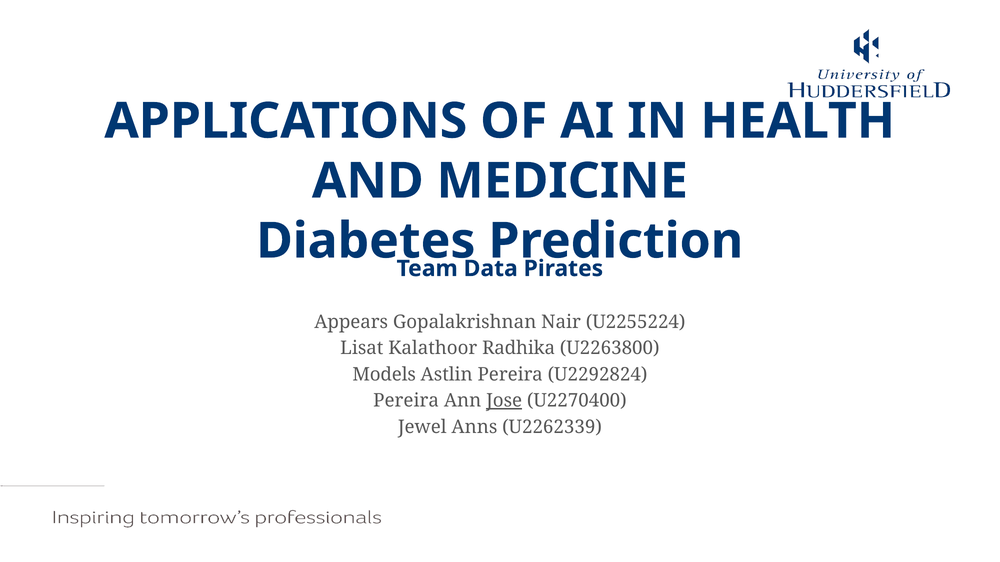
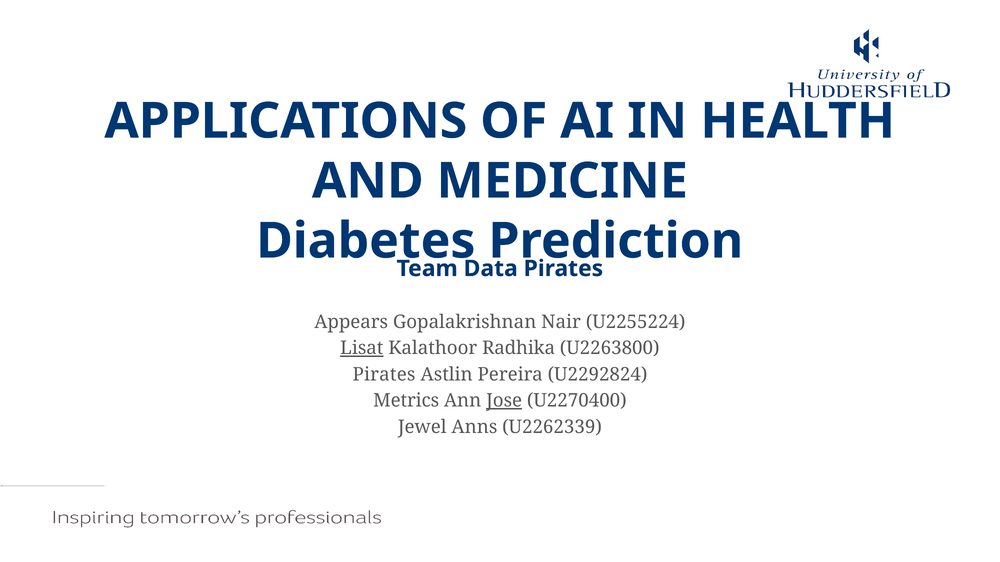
Lisat underline: none -> present (362, 348)
Models: Models -> Pirates (384, 375)
Pereira: Pereira -> Metrics (406, 401)
